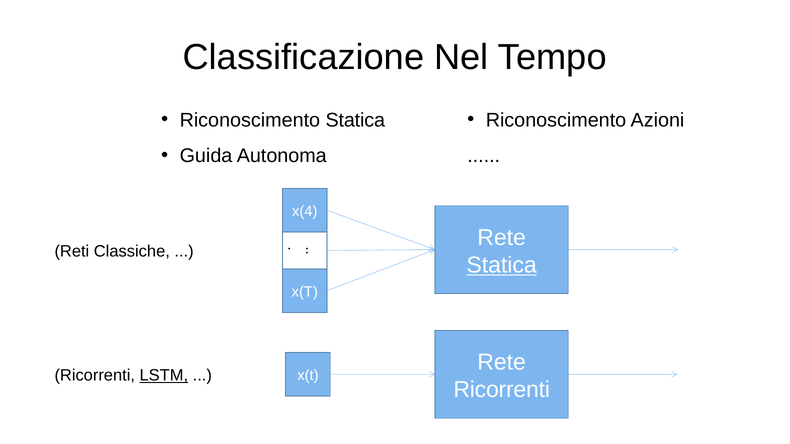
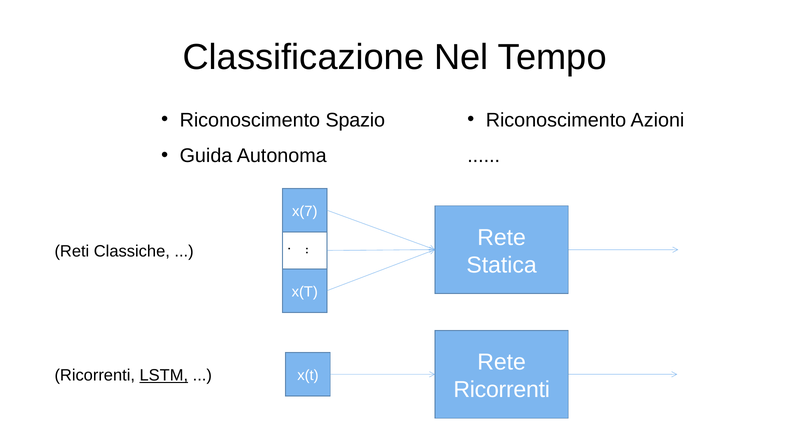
Riconoscimento Statica: Statica -> Spazio (355, 120)
x(4: x(4 -> x(7 (305, 211)
Statica underline: present -> none (502, 265)
